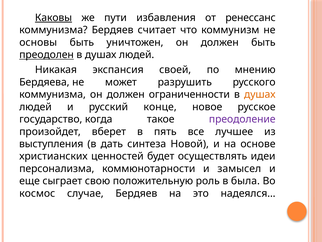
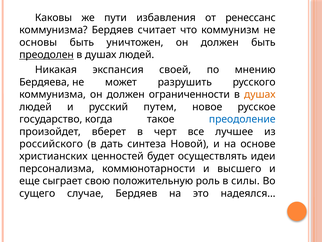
Каковы underline: present -> none (54, 18)
конце: конце -> путем (160, 107)
преодоление colour: purple -> blue (242, 119)
пять: пять -> черт (165, 131)
выступления: выступления -> российского (51, 144)
замысел: замысел -> высшего (239, 168)
была: была -> силы (245, 181)
космос: космос -> сущего (37, 193)
